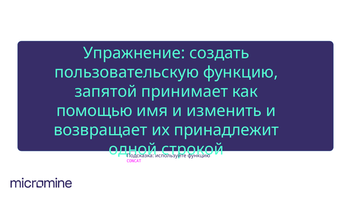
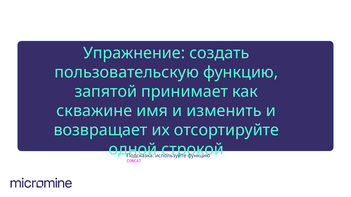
помощью: помощью -> скважине (94, 111)
принадлежит: принадлежит -> отсортируйте (226, 130)
